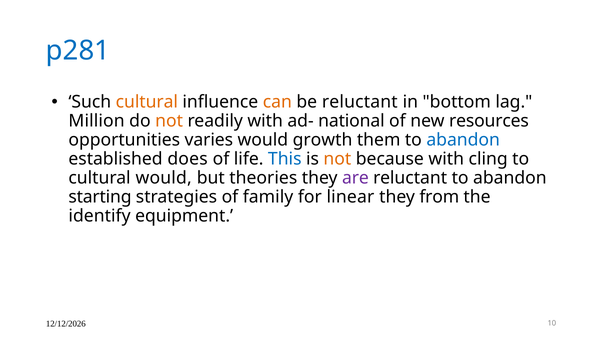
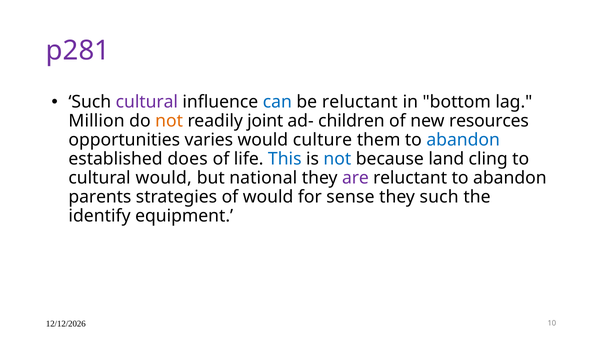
p281 colour: blue -> purple (78, 51)
cultural colour: orange -> purple (147, 102)
can colour: orange -> blue (277, 102)
readily with: with -> joint (265, 121)
national: national -> children (351, 121)
growth: growth -> culture (322, 140)
not colour: orange -> blue (337, 159)
because with: with -> land (446, 159)
theories: theories -> national (263, 178)
starting: starting -> parents (100, 197)
of family: family -> would (268, 197)
linear: linear -> sense (350, 197)
they from: from -> such (439, 197)
